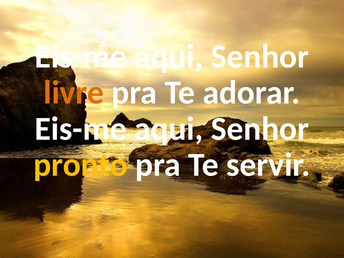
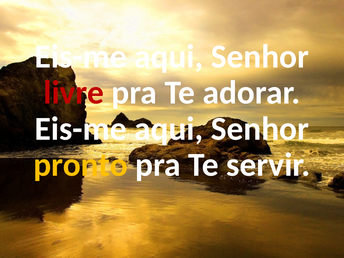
livre colour: orange -> red (74, 93)
